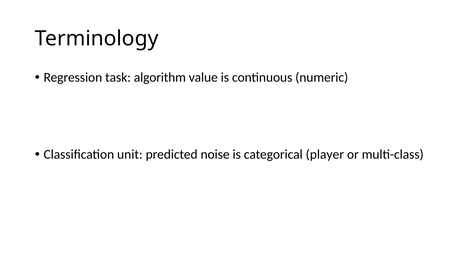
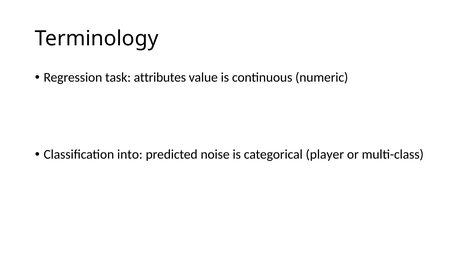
algorithm: algorithm -> attributes (160, 78)
unit: unit -> into (130, 155)
